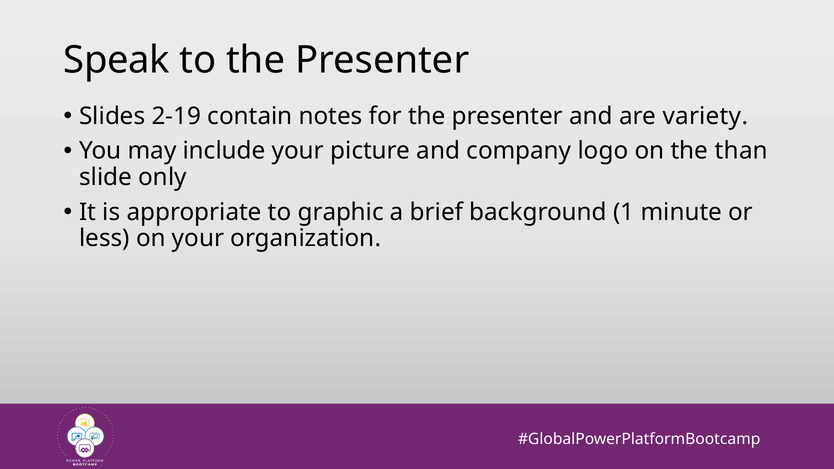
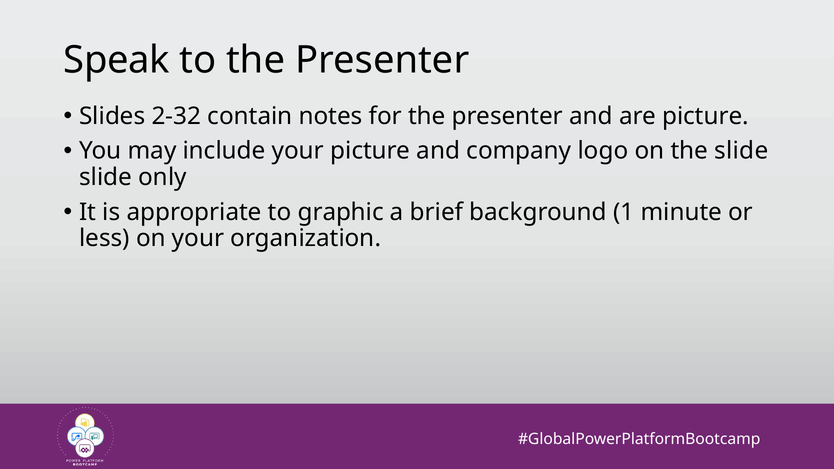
2-19: 2-19 -> 2-32 (176, 116)
are variety: variety -> picture (706, 116)
the than: than -> slide (741, 151)
